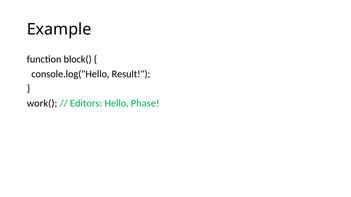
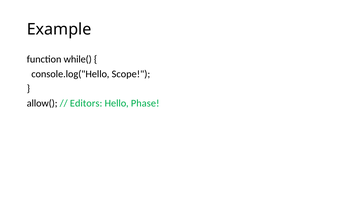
block(: block( -> while( (78, 59)
Result: Result -> Scope (131, 74)
work(: work( -> allow( (42, 103)
